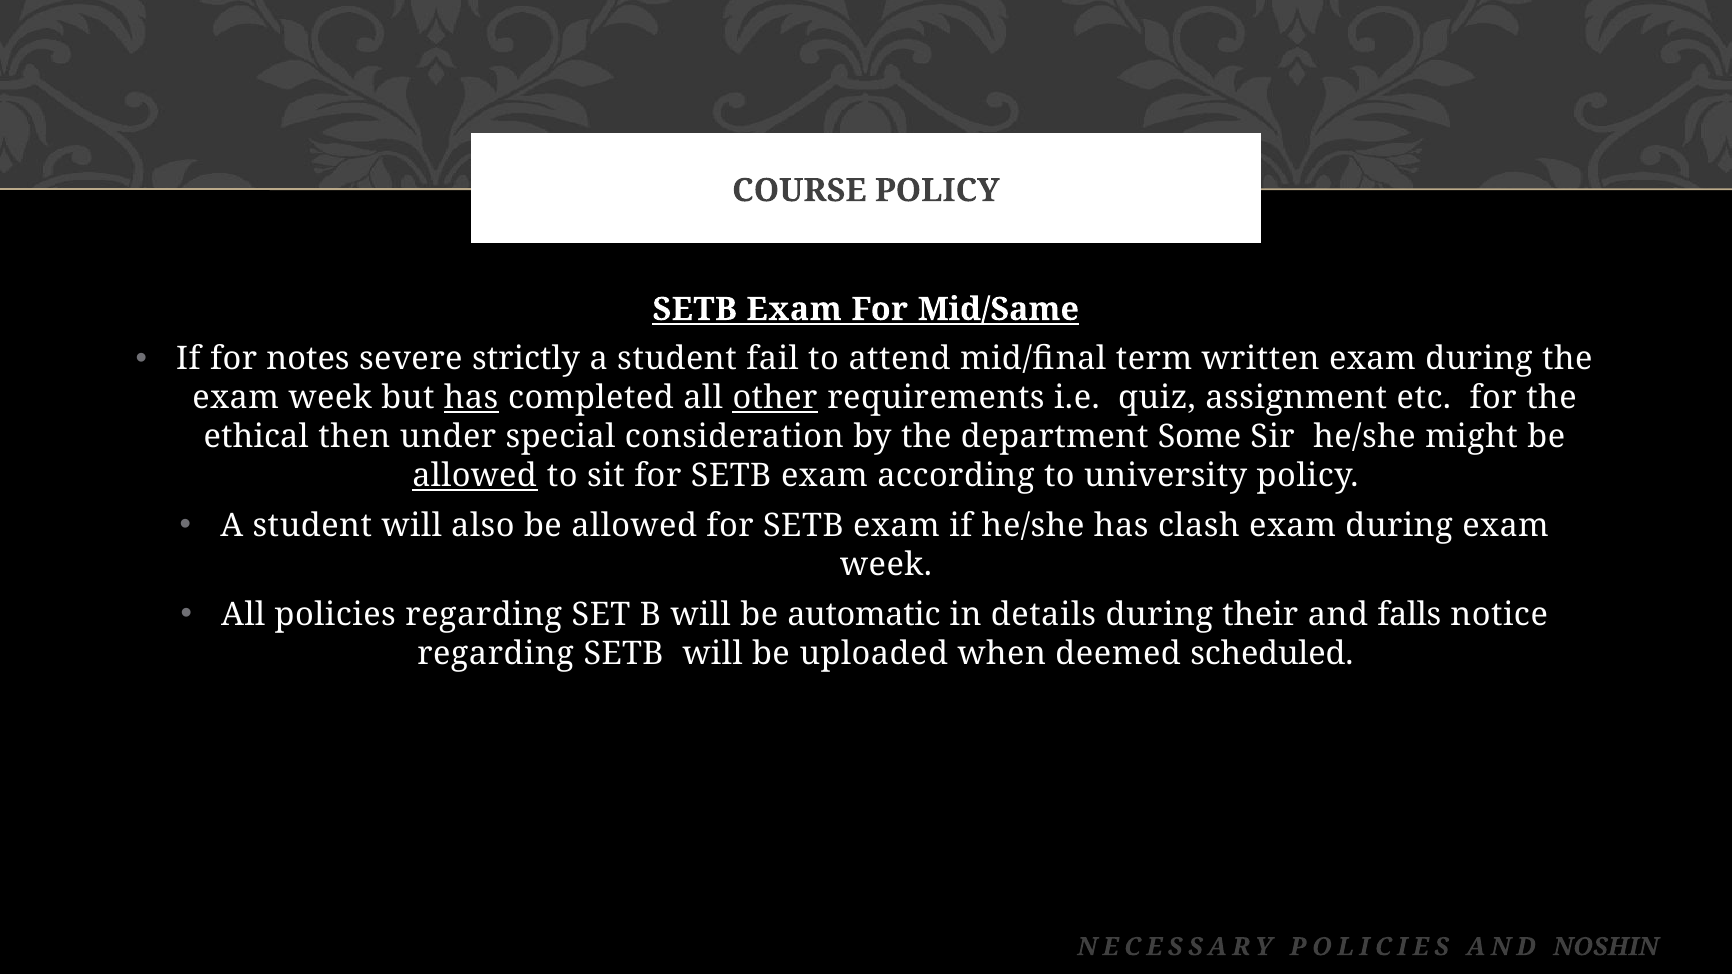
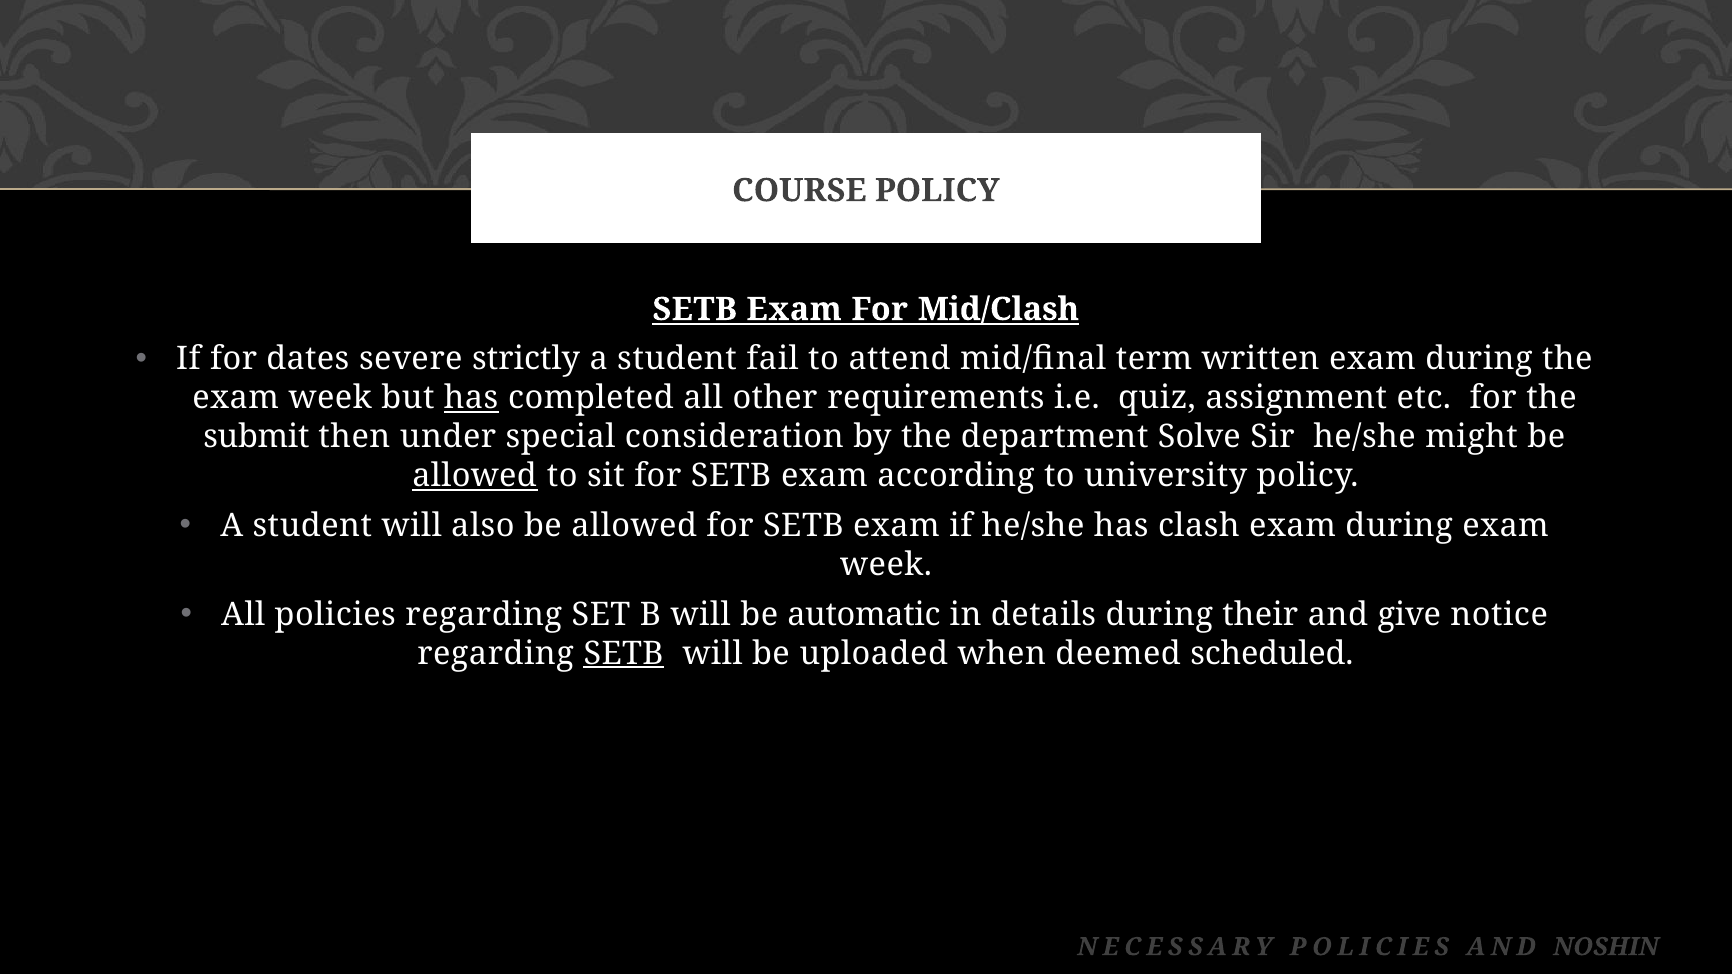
Mid/Same: Mid/Same -> Mid/Clash (998, 309)
notes: notes -> dates (308, 359)
other underline: present -> none (775, 398)
ethical: ethical -> submit (256, 437)
Some: Some -> Solve (1199, 437)
falls: falls -> give (1409, 615)
SETB underline: none -> present (624, 654)
